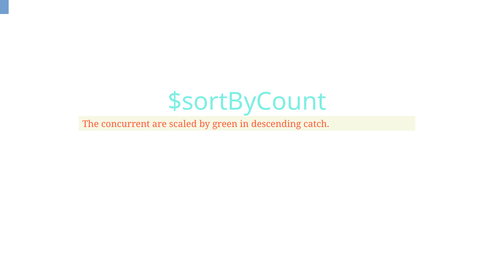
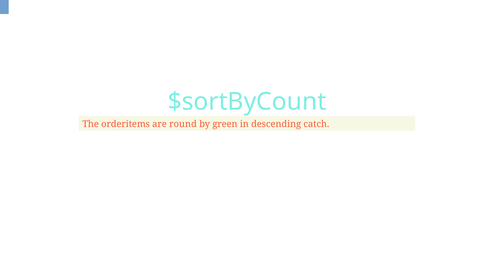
concurrent: concurrent -> orderitems (126, 124)
scaled: scaled -> round (183, 124)
